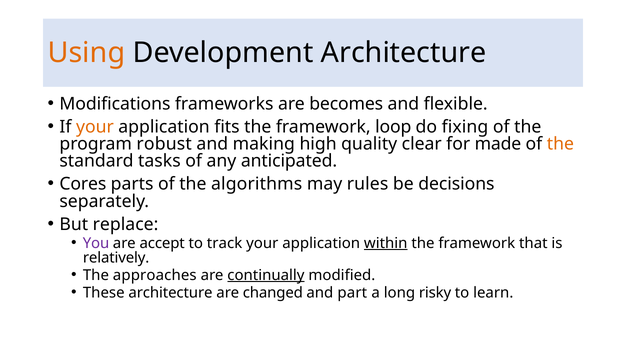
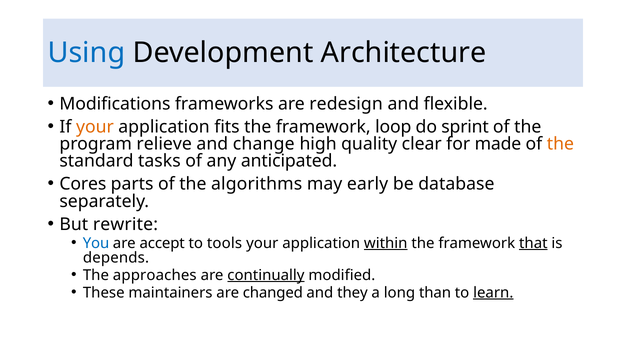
Using colour: orange -> blue (86, 53)
becomes: becomes -> redesign (346, 104)
fixing: fixing -> sprint (465, 127)
robust: robust -> relieve (164, 144)
making: making -> change (264, 144)
rules: rules -> early (368, 184)
decisions: decisions -> database (456, 184)
replace: replace -> rewrite (125, 224)
You colour: purple -> blue (96, 243)
track: track -> tools (225, 243)
that underline: none -> present (533, 243)
relatively: relatively -> depends (116, 258)
These architecture: architecture -> maintainers (170, 293)
part: part -> they (352, 293)
risky: risky -> than (435, 293)
learn underline: none -> present (493, 293)
